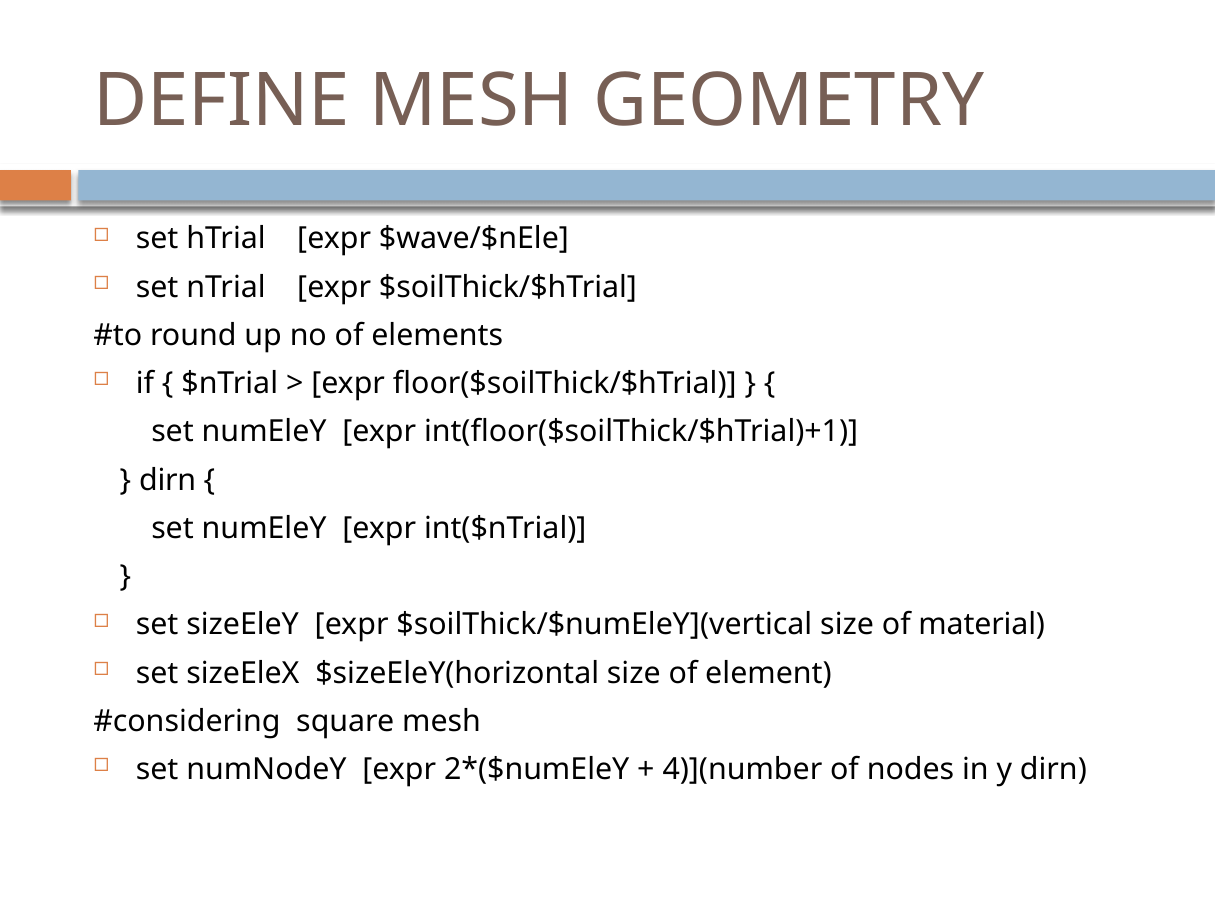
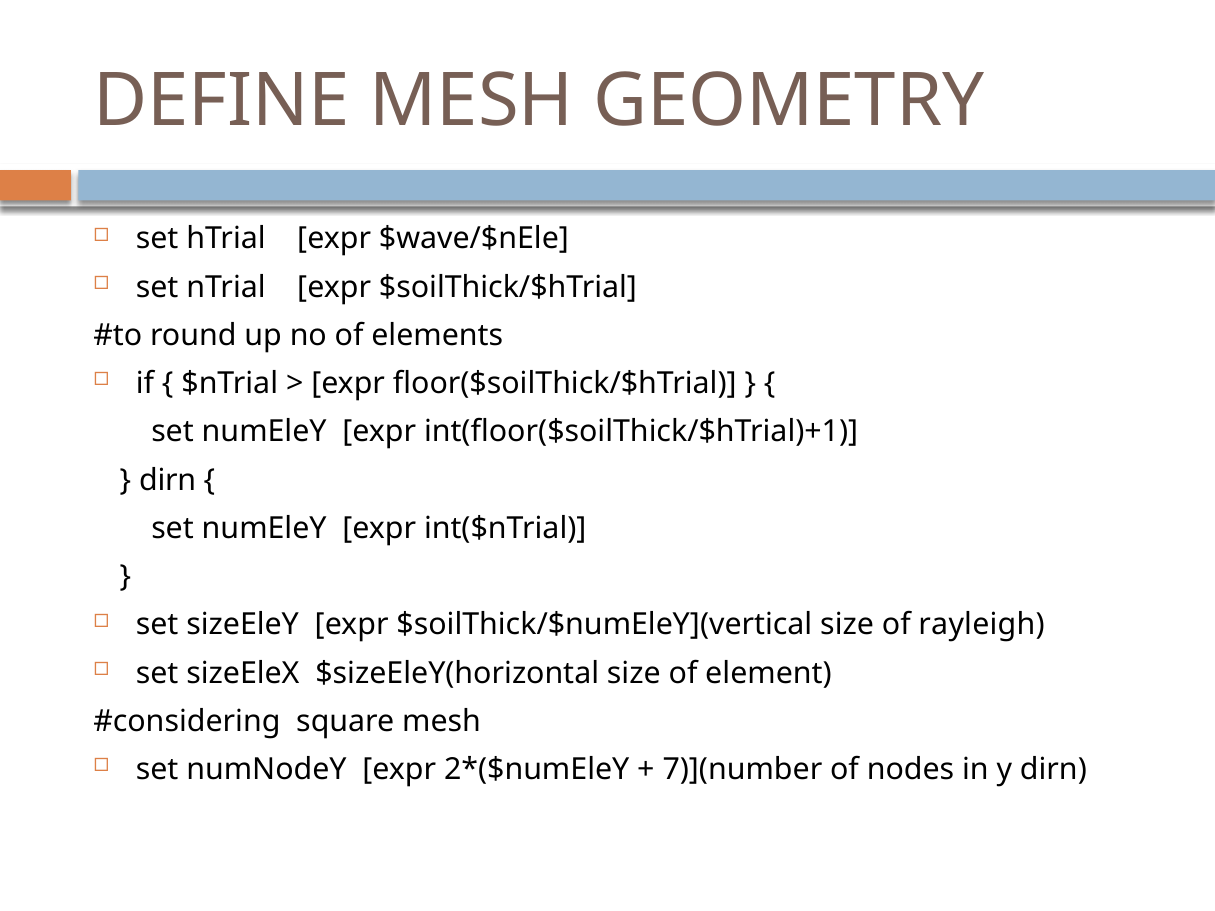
material: material -> rayleigh (982, 625)
4)](number: 4)](number -> 7)](number (742, 770)
